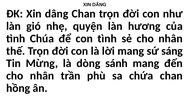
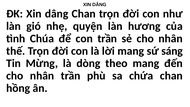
con tình: tình -> trần (107, 38)
sánh: sánh -> theo (116, 63)
